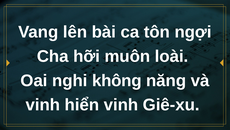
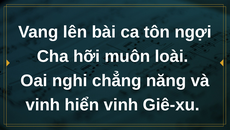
không: không -> chẳng (117, 80)
